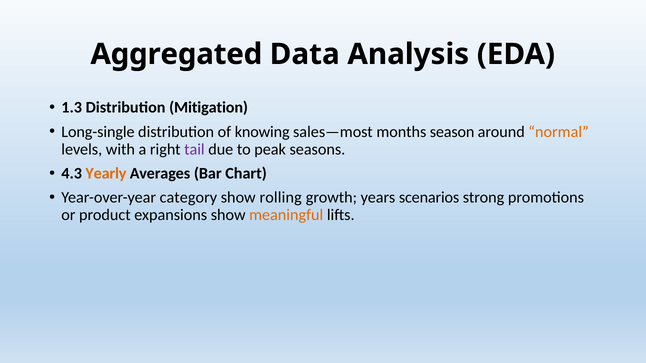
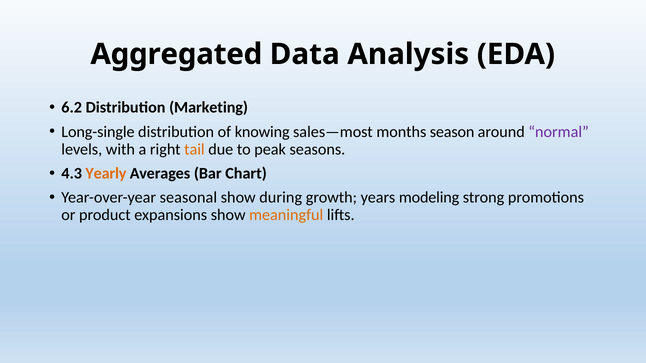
1.3: 1.3 -> 6.2 (72, 108)
Mitigation: Mitigation -> Marketing (209, 108)
normal colour: orange -> purple (559, 132)
tail colour: purple -> orange (194, 149)
category: category -> seasonal (188, 198)
rolling: rolling -> during (281, 198)
scenarios: scenarios -> modeling (429, 198)
